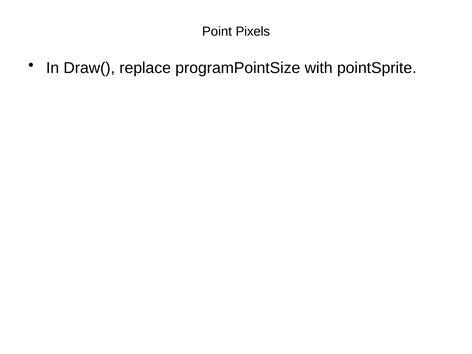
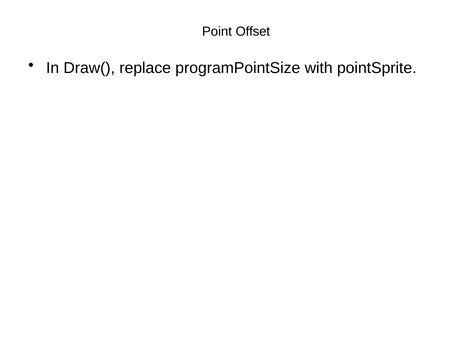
Pixels: Pixels -> Offset (253, 32)
